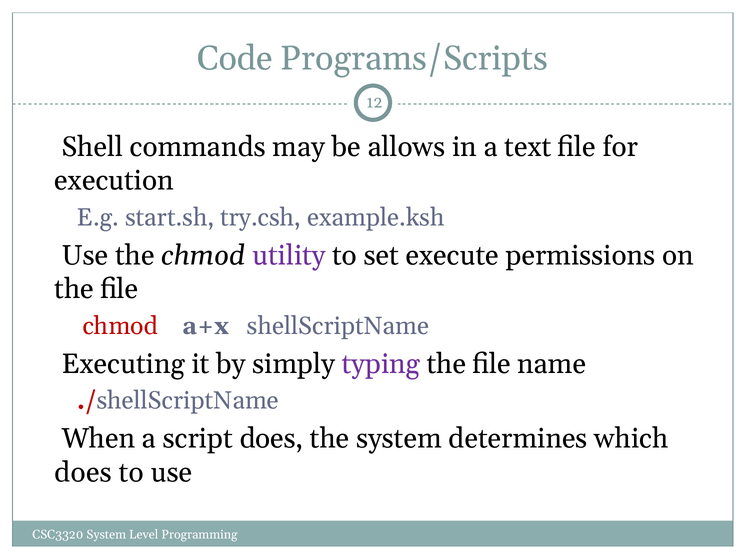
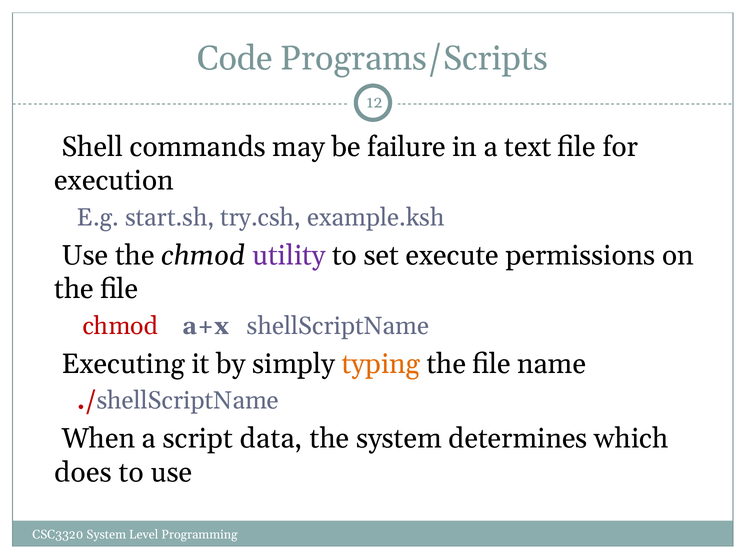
allows: allows -> failure (407, 147)
typing colour: purple -> orange (381, 364)
script does: does -> data (271, 439)
